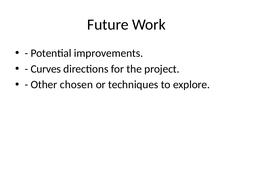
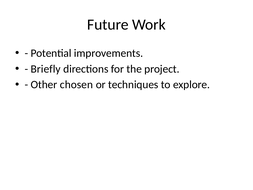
Curves: Curves -> Briefly (46, 69)
